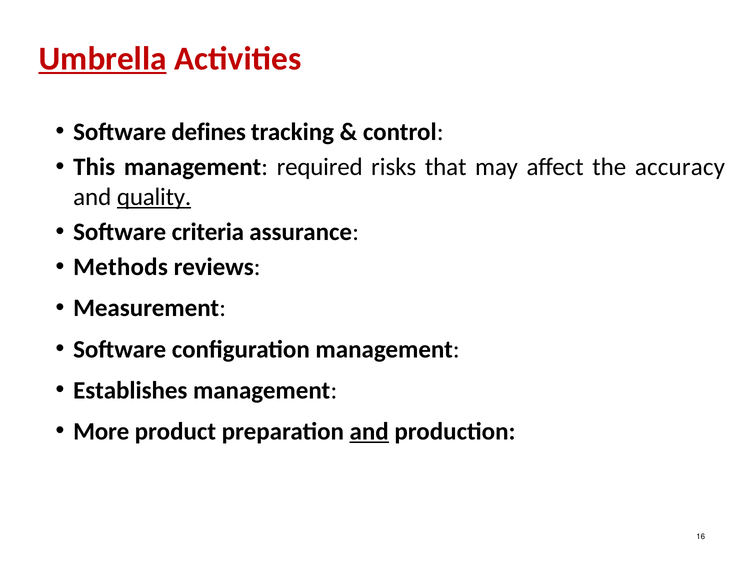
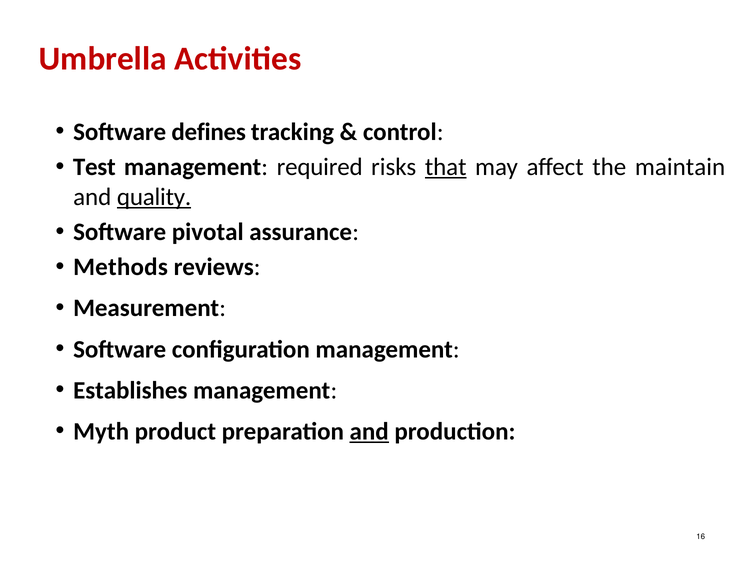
Umbrella underline: present -> none (103, 59)
This: This -> Test (94, 167)
that underline: none -> present (446, 167)
accuracy: accuracy -> maintain (680, 167)
criteria: criteria -> pivotal (208, 232)
More: More -> Myth (101, 431)
